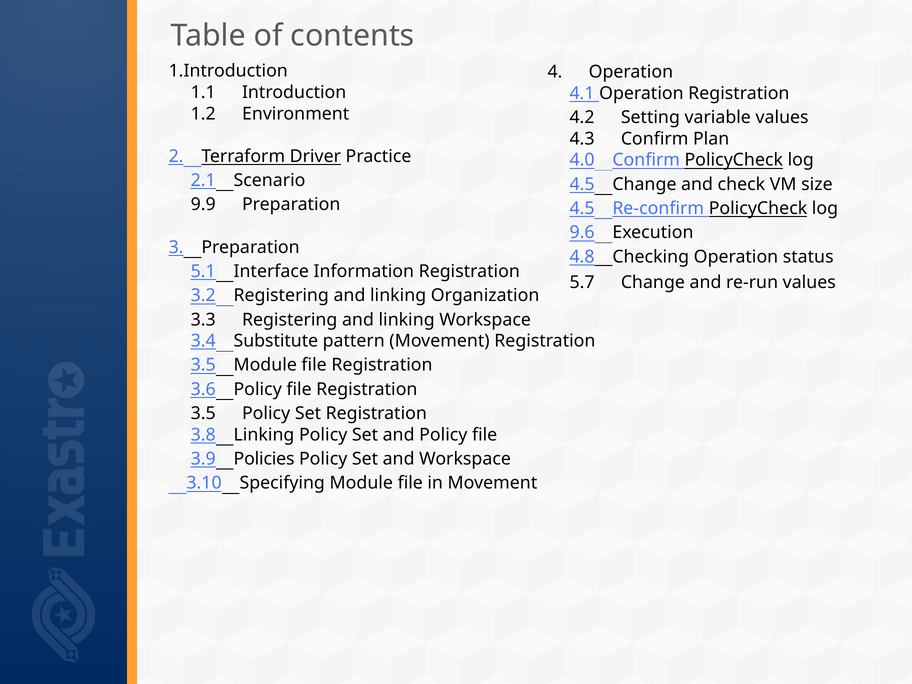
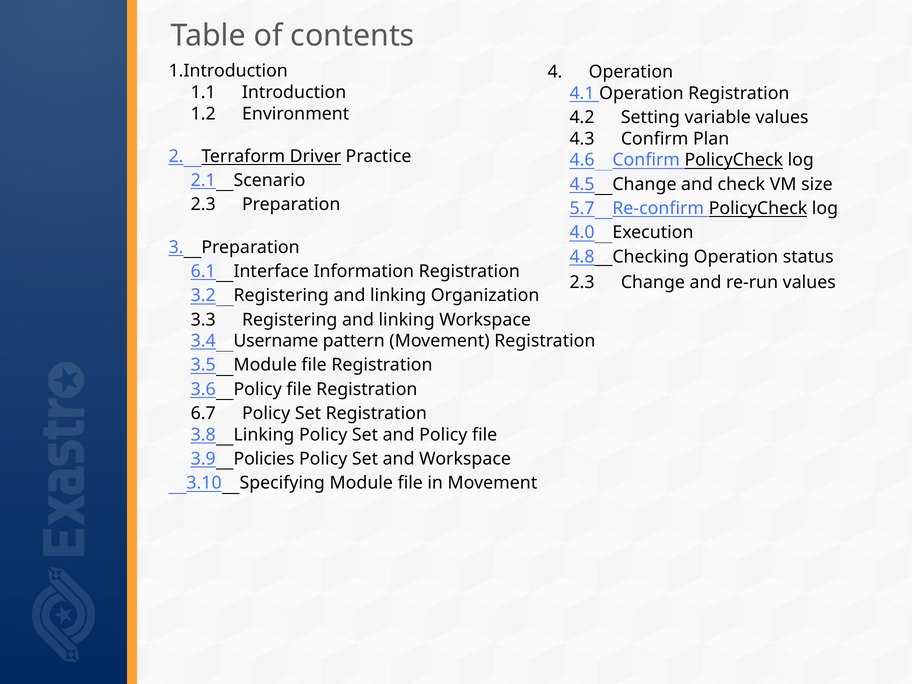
4.0: 4.0 -> 4.6 (582, 160)
9.9: 9.9 -> 2.3 (203, 205)
4.5: 4.5 -> 5.7 (582, 208)
9.6: 9.6 -> 4.0 (582, 233)
5.1: 5.1 -> 6.1 (203, 271)
5.7: 5.7 -> 2.3 (582, 283)
Substitute: Substitute -> Username (276, 341)
3.5: 3.5 -> 6.7 (203, 413)
